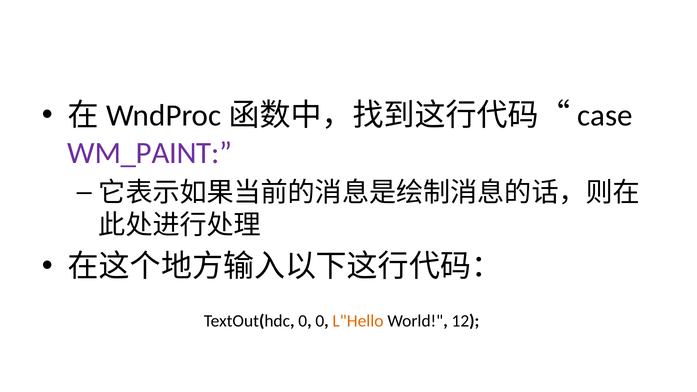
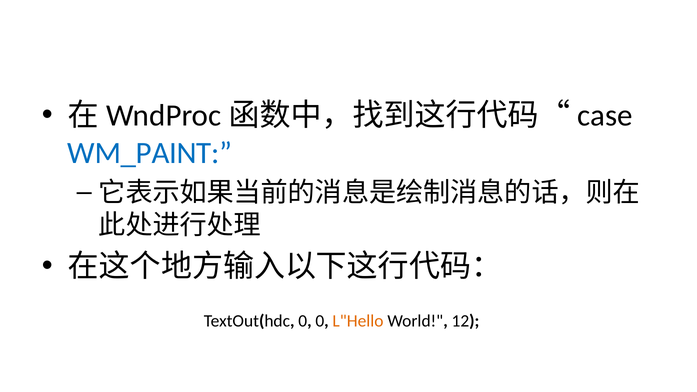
WM_PAINT colour: purple -> blue (150, 153)
